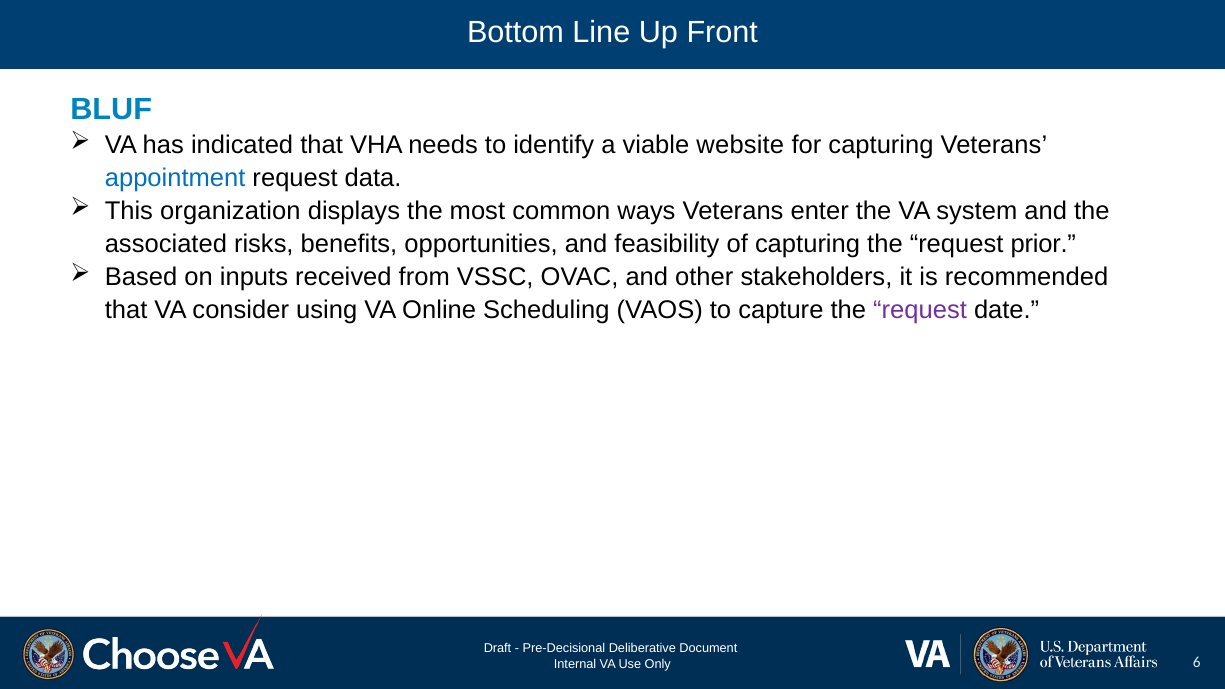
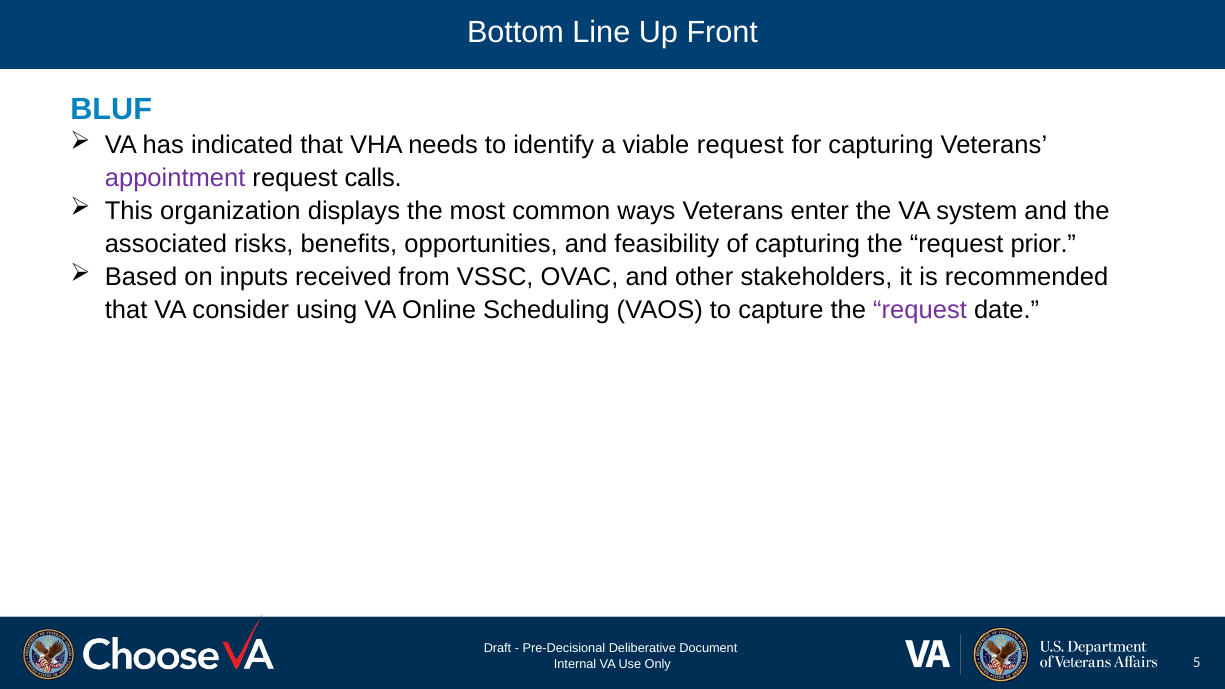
viable website: website -> request (740, 145)
appointment colour: blue -> purple (175, 178)
data: data -> calls (373, 178)
6: 6 -> 5 (1197, 662)
